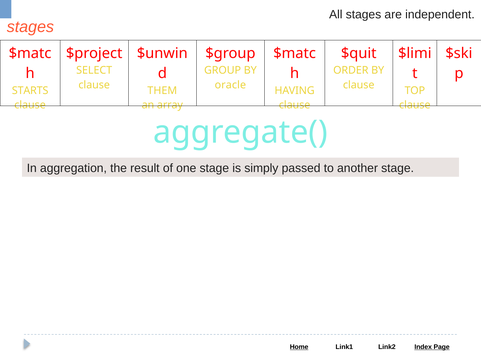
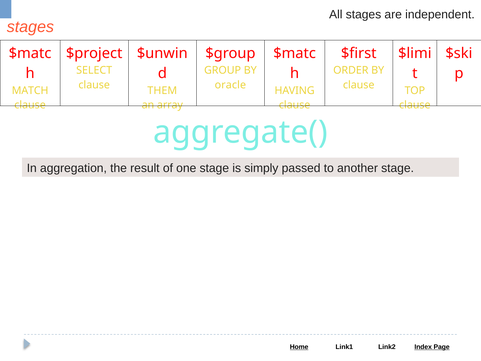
$quit: $quit -> $first (359, 53)
STARTS: STARTS -> MATCH (30, 90)
